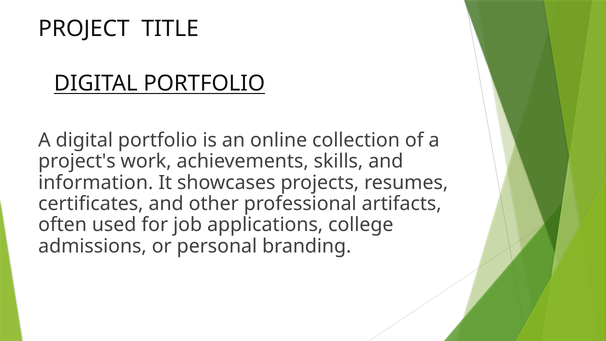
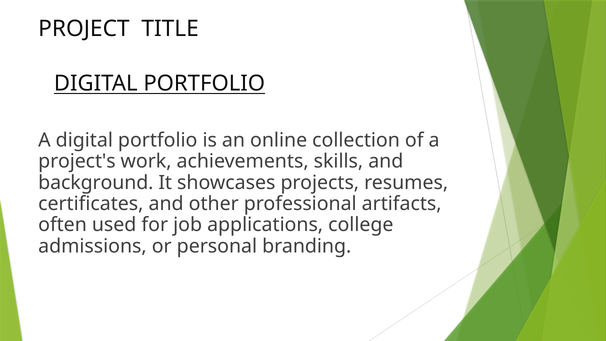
information: information -> background (96, 183)
